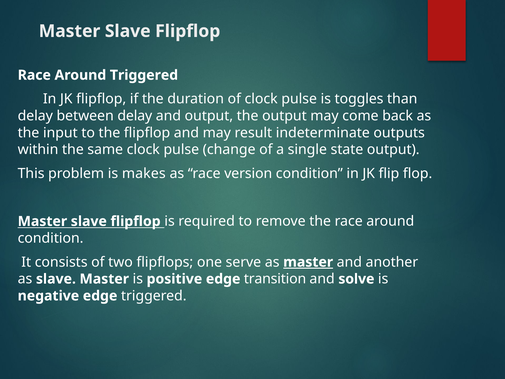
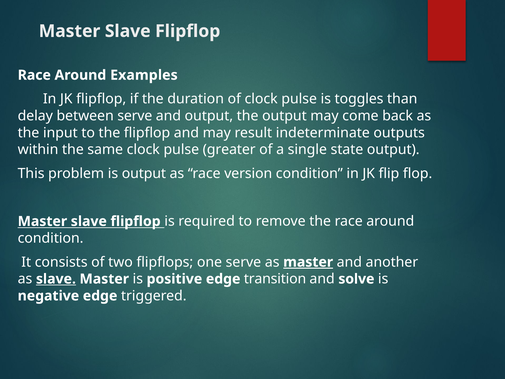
Around Triggered: Triggered -> Examples (144, 75)
between delay: delay -> serve (135, 116)
change: change -> greater (229, 150)
is makes: makes -> output (144, 173)
slave underline: none -> present (56, 279)
